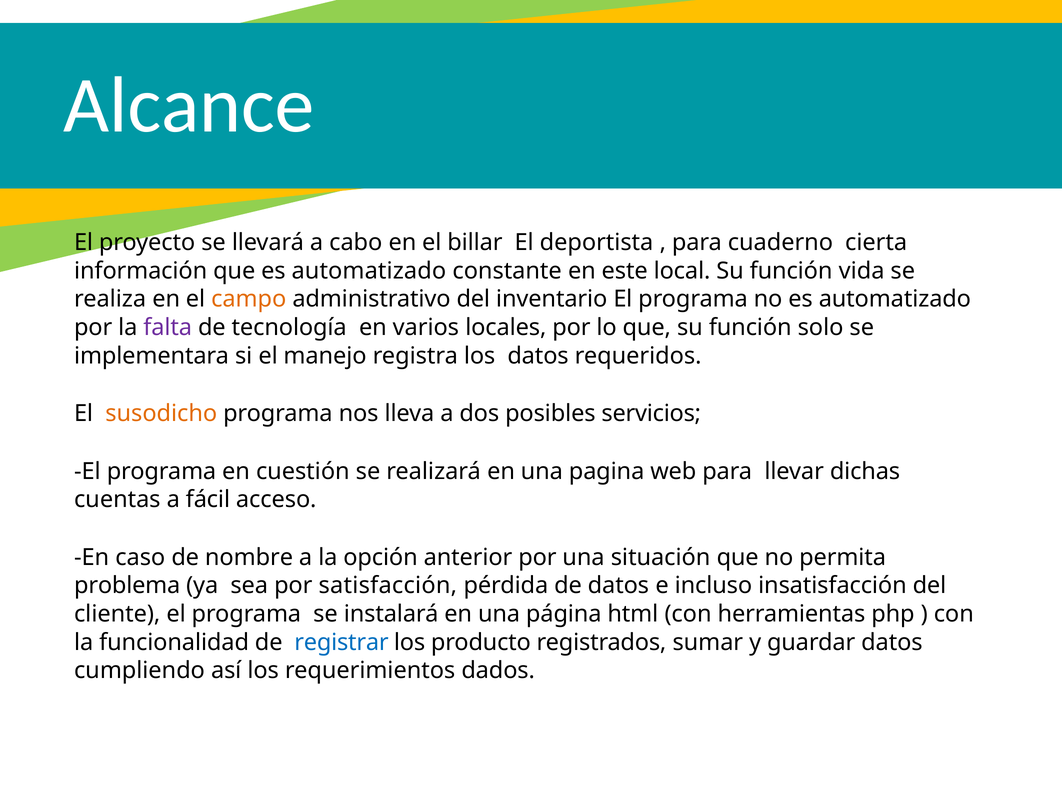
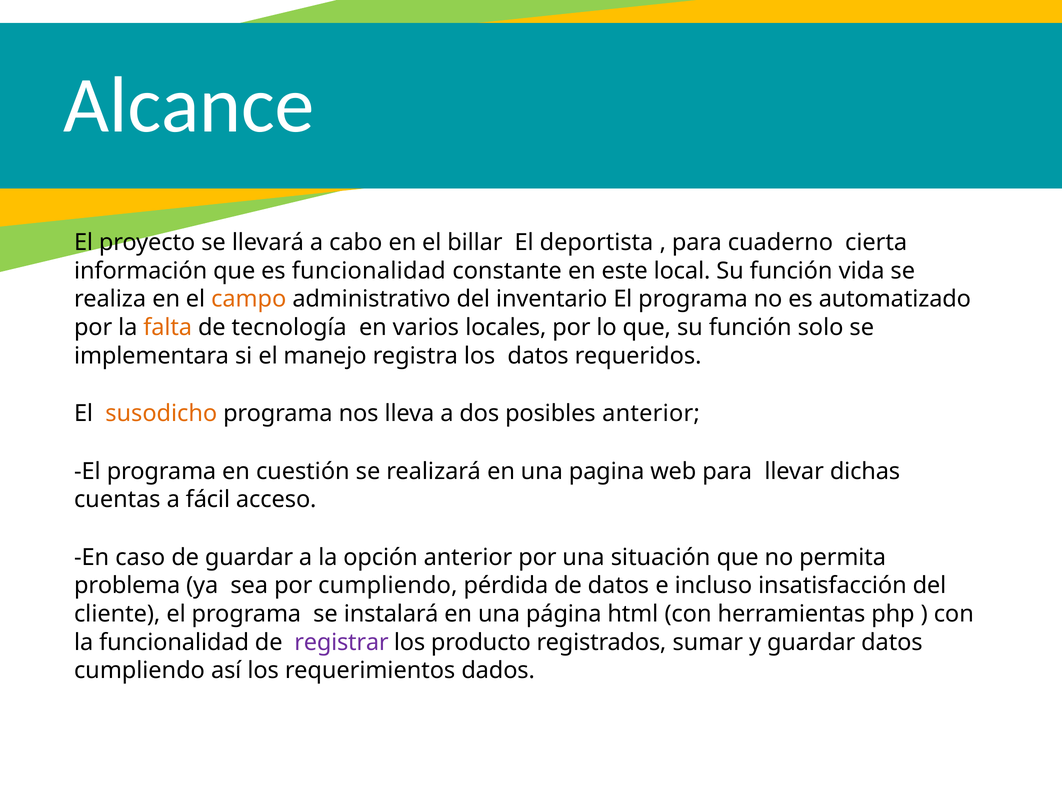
que es automatizado: automatizado -> funcionalidad (369, 271)
falta colour: purple -> orange (168, 328)
posibles servicios: servicios -> anterior (651, 414)
de nombre: nombre -> guardar (249, 558)
por satisfacción: satisfacción -> cumpliendo (388, 586)
registrar colour: blue -> purple (341, 643)
